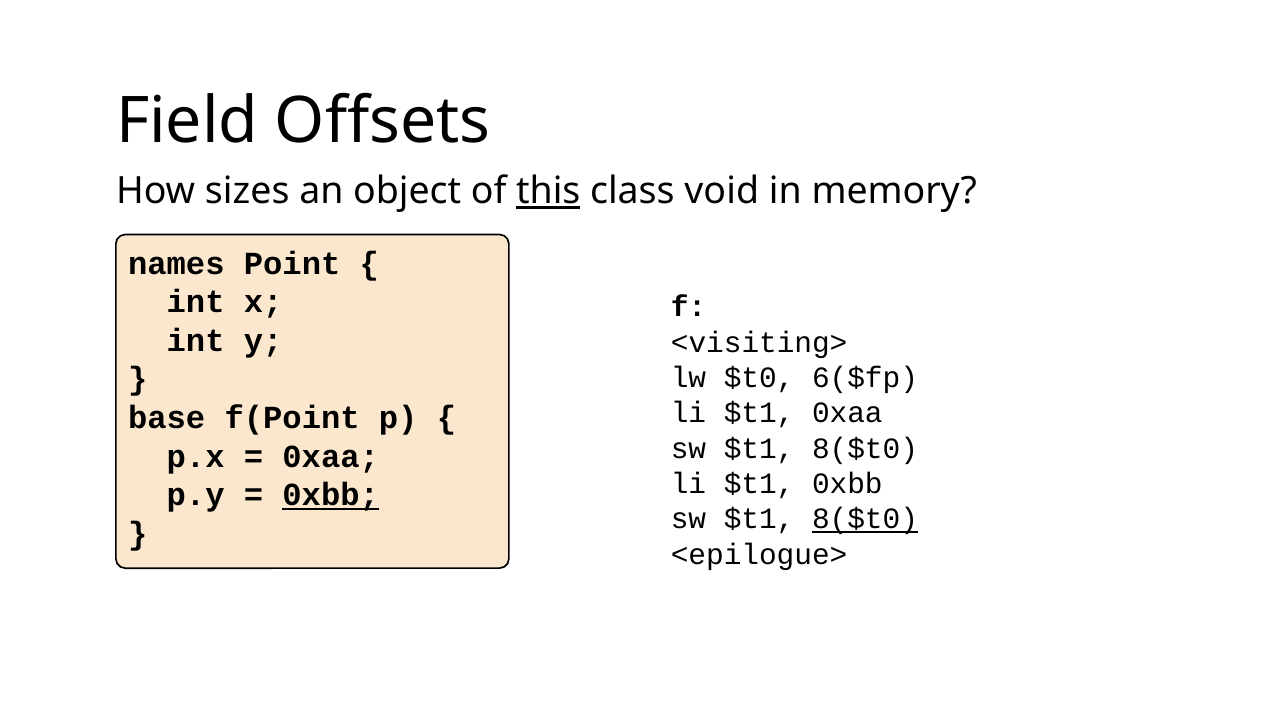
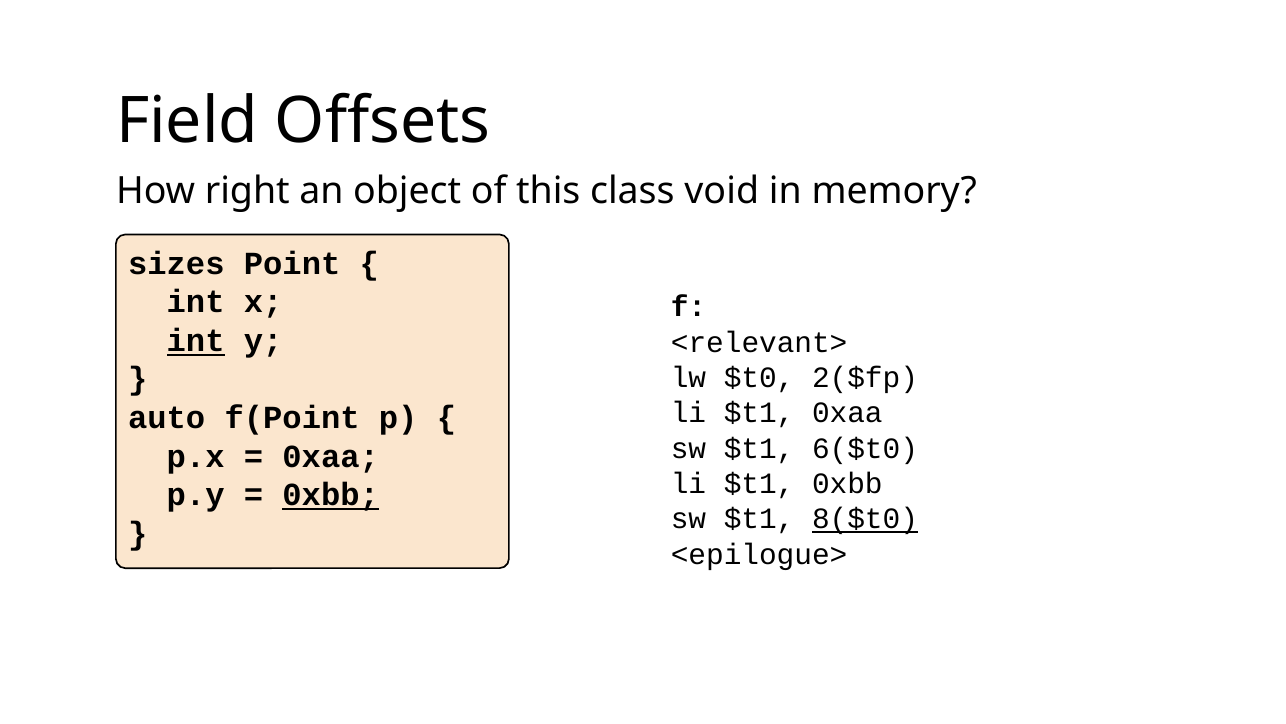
sizes: sizes -> right (247, 191)
this underline: present -> none (548, 191)
names: names -> sizes (176, 263)
int underline: none -> present (196, 340)
<visiting>: <visiting> -> <relevant> (759, 342)
6($fp: 6($fp -> 2($fp (865, 377)
base: base -> auto (167, 418)
8($t0: 8($t0 -> 6($t0 (865, 448)
